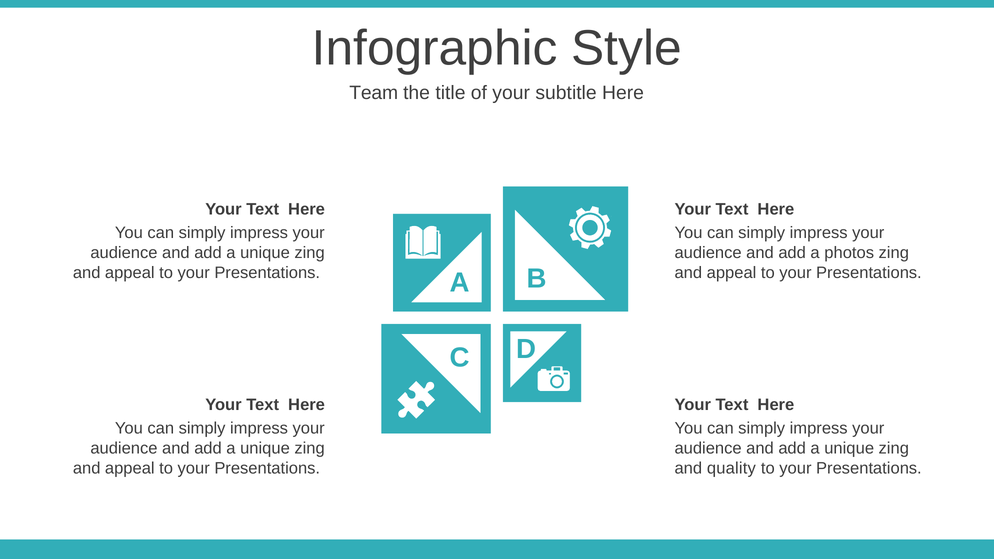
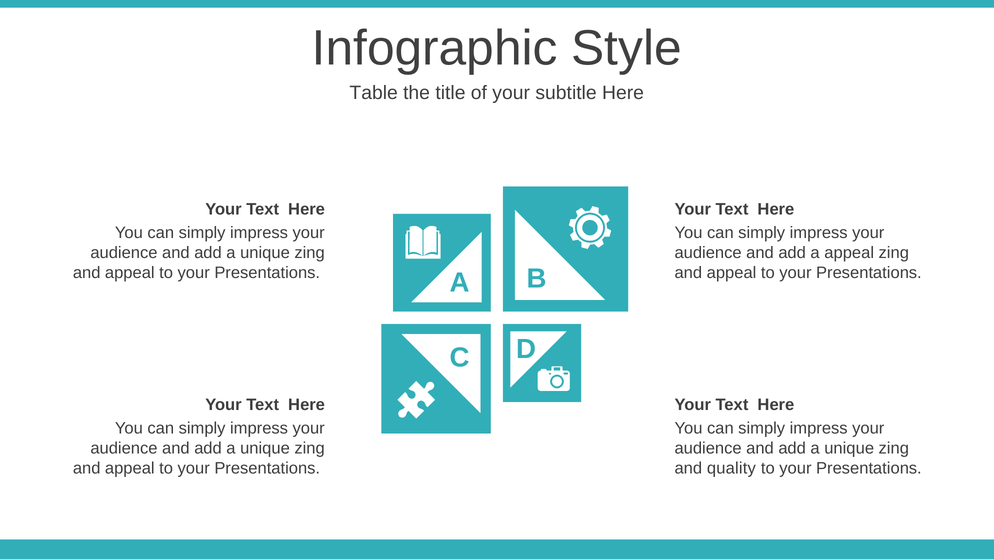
Team: Team -> Table (374, 93)
a photos: photos -> appeal (849, 253)
